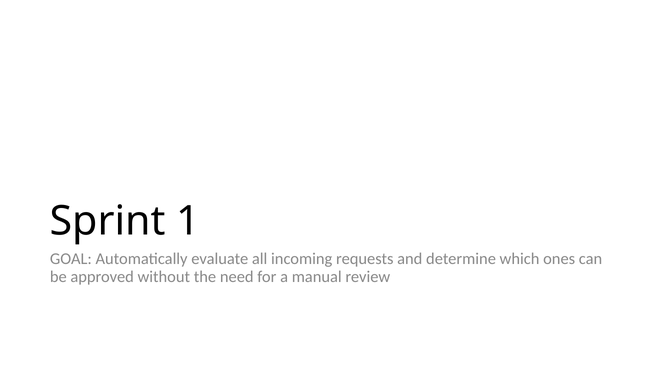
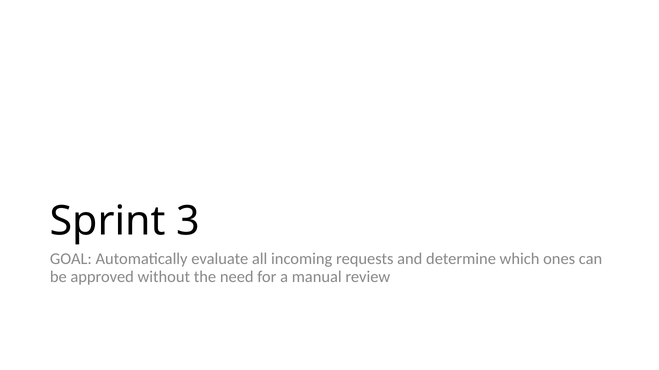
1: 1 -> 3 (188, 222)
